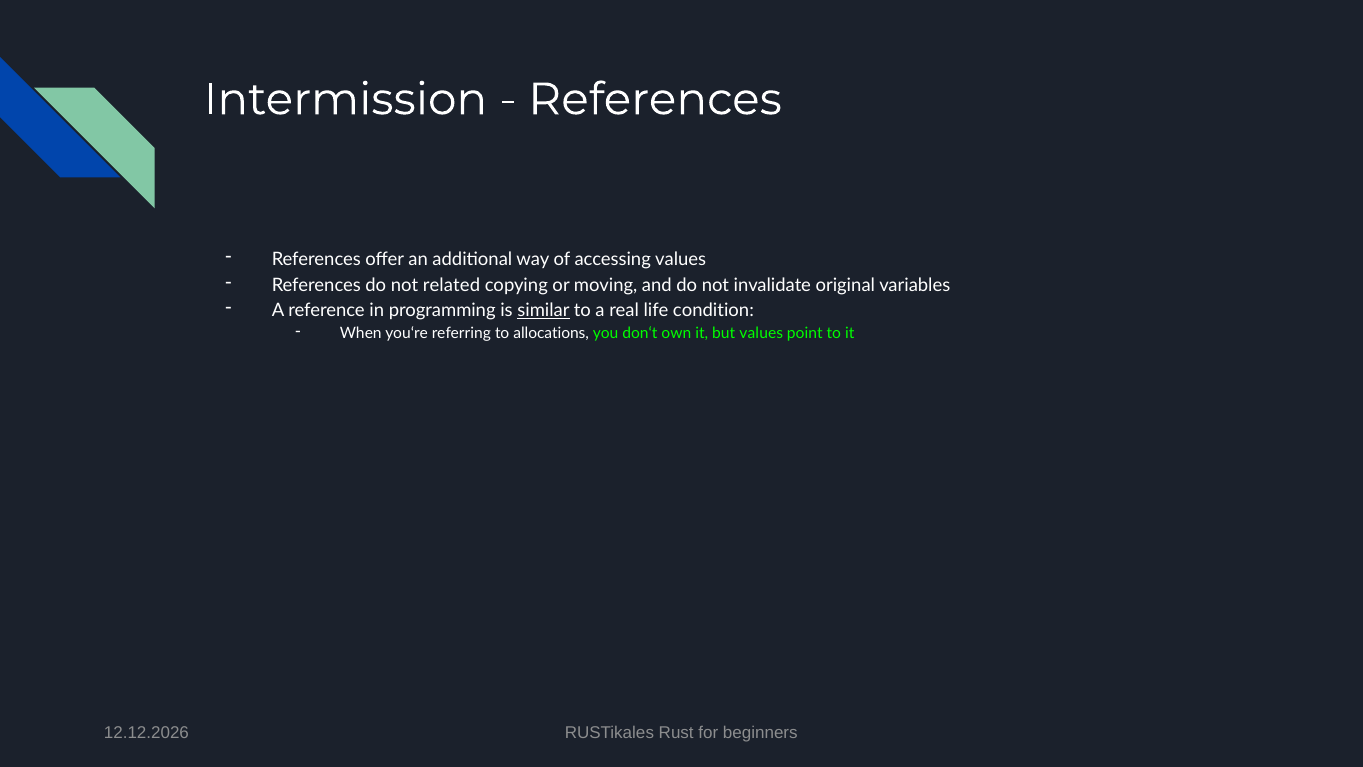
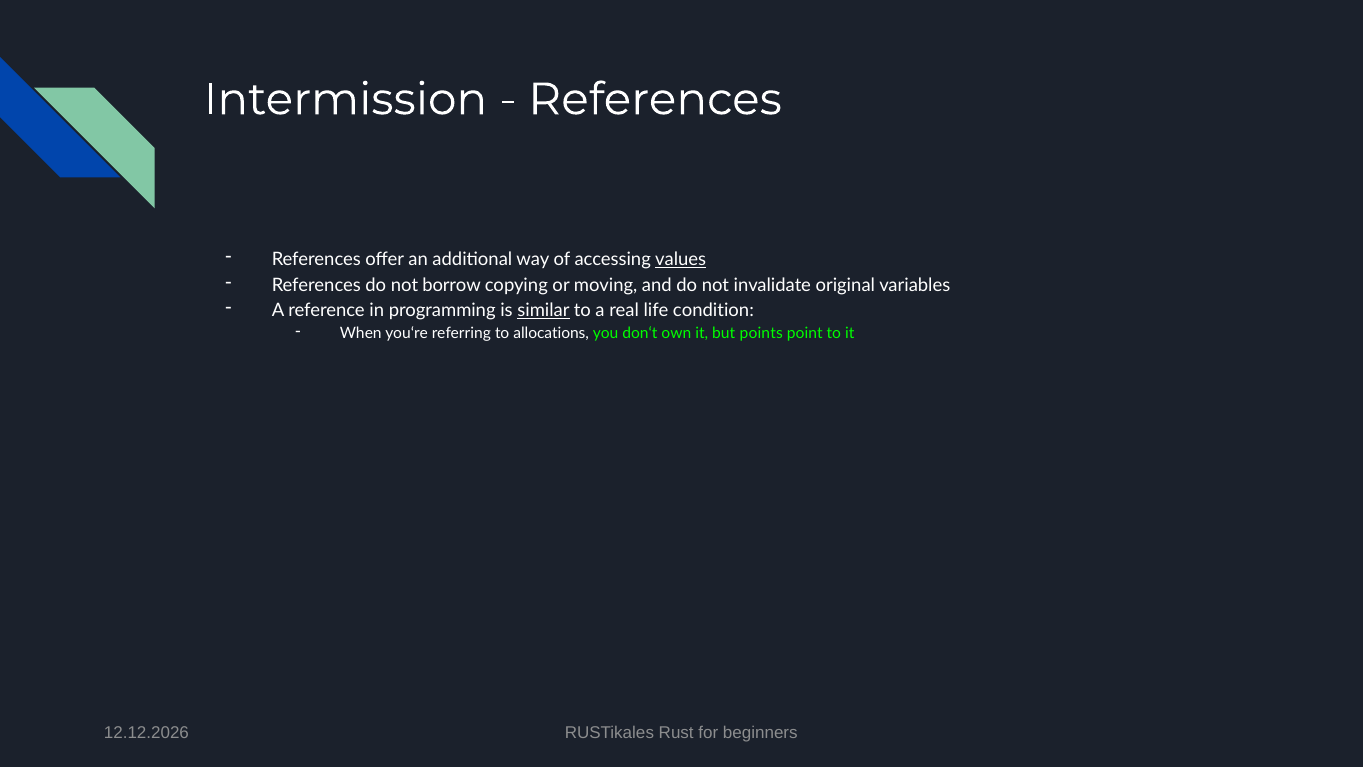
values underline: none -> present (681, 260)
related: related -> borrow (452, 285)
but values: values -> points (761, 334)
